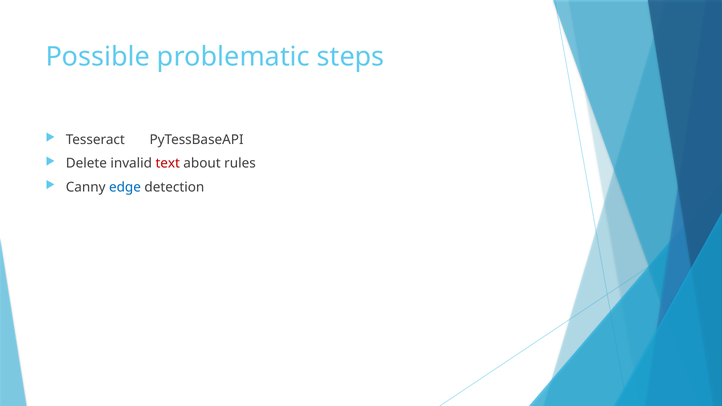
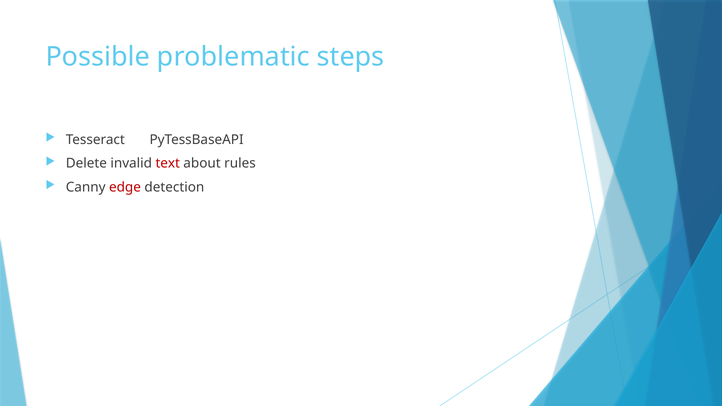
edge colour: blue -> red (125, 187)
